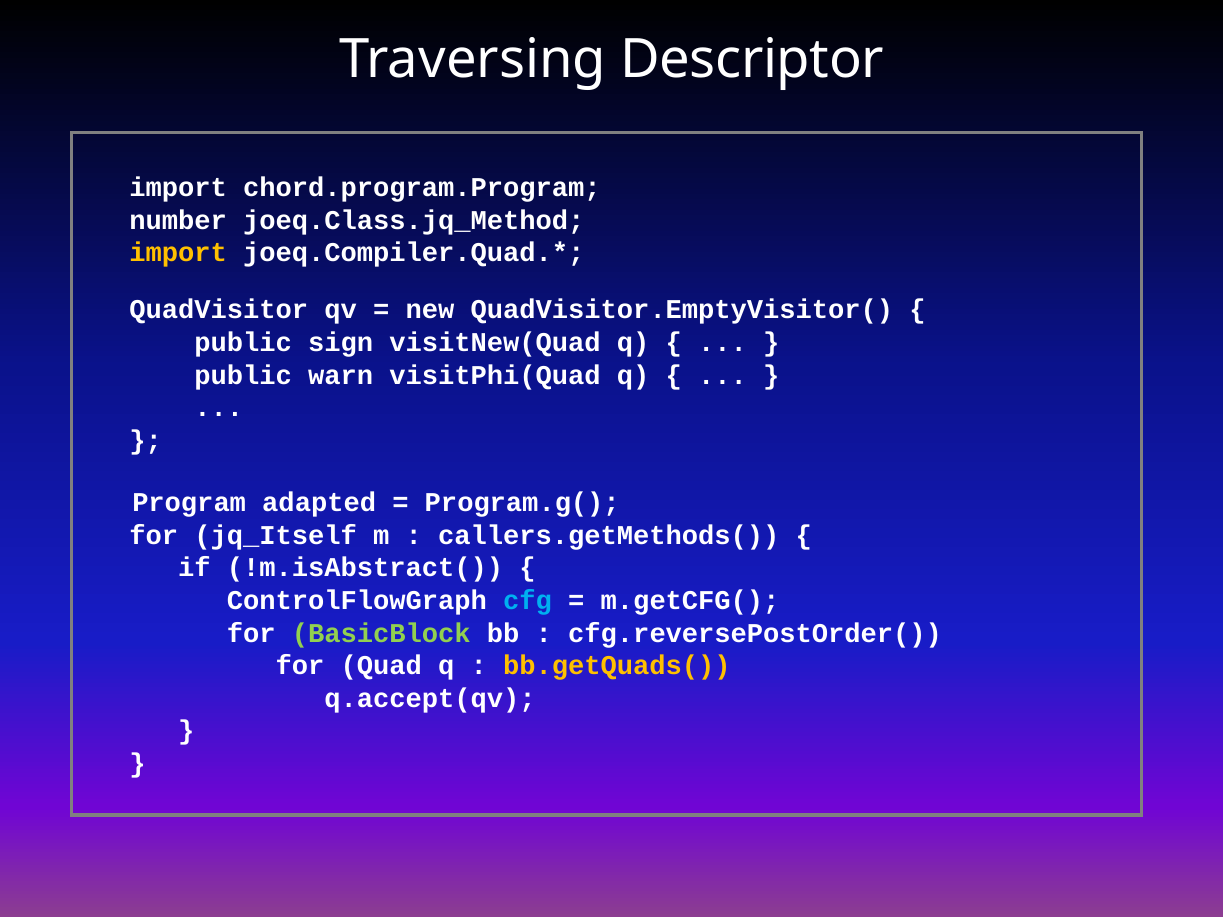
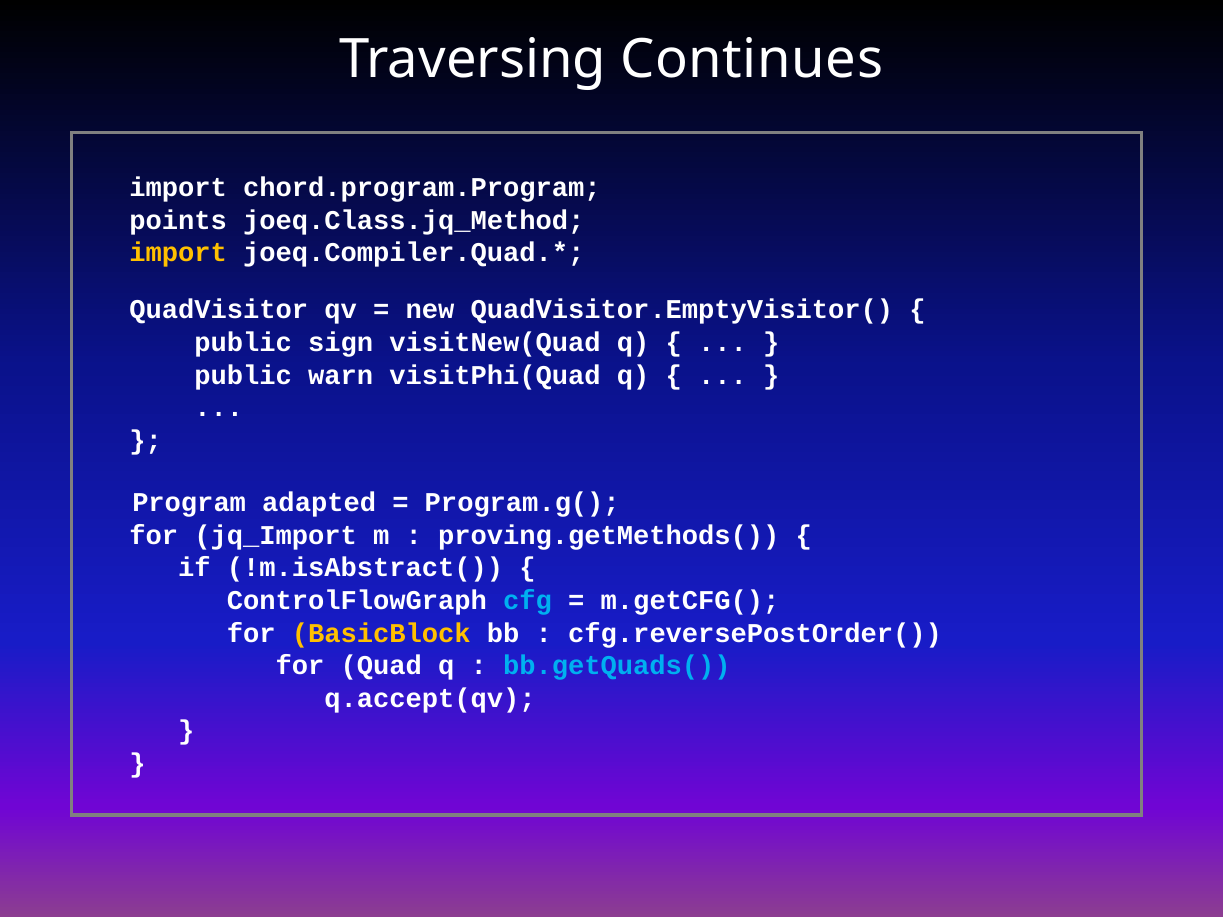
Descriptor: Descriptor -> Continues (752, 60)
number: number -> points (178, 220)
jq_Itself: jq_Itself -> jq_Import (276, 536)
callers.getMethods(: callers.getMethods( -> proving.getMethods( (609, 536)
BasicBlock colour: light green -> yellow (381, 633)
bb.getQuads( colour: yellow -> light blue (617, 666)
